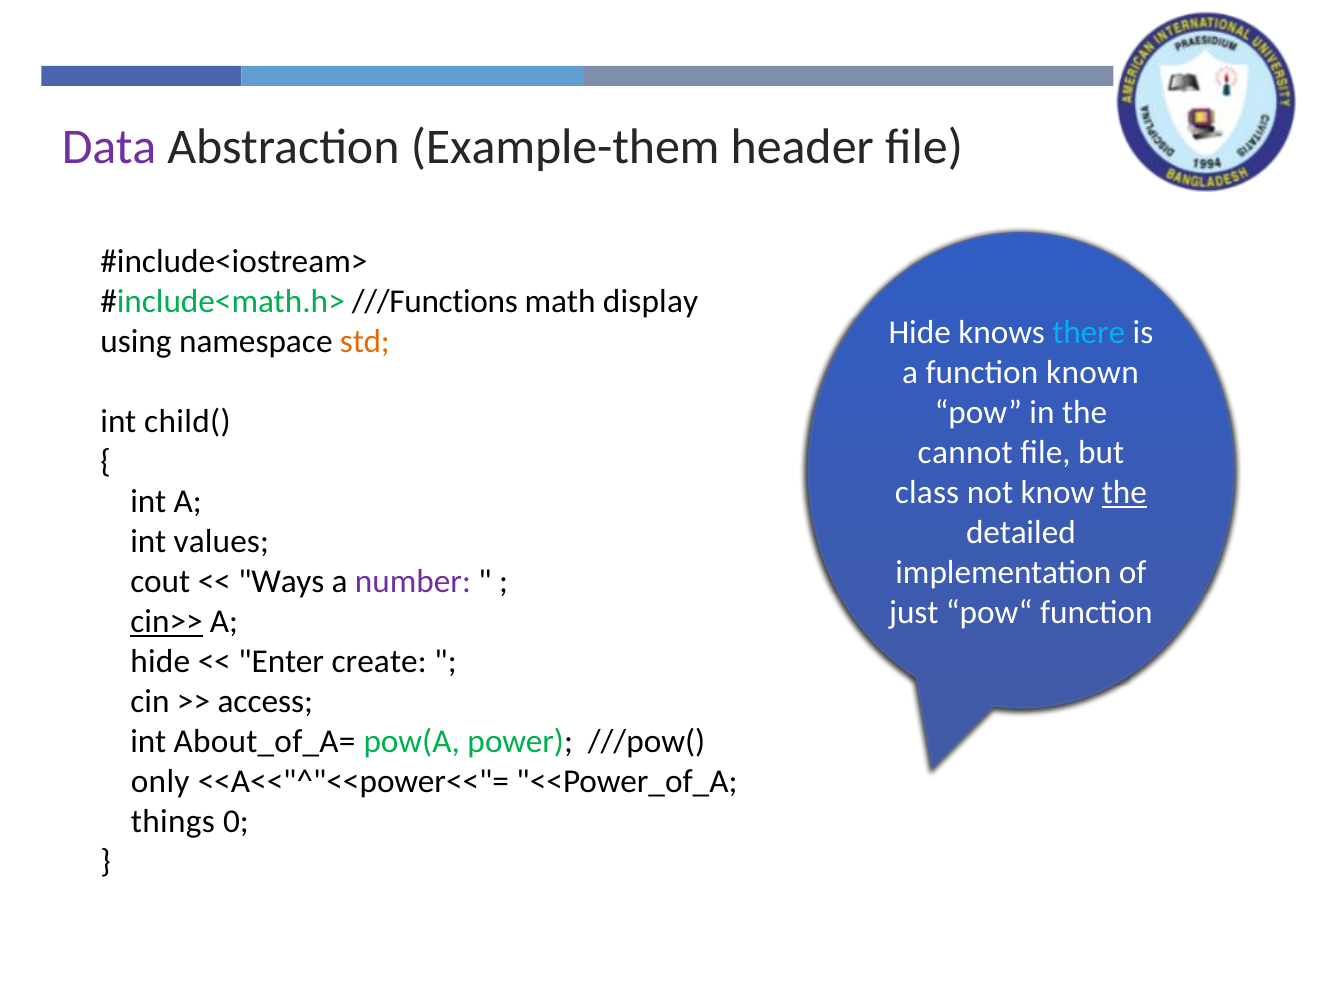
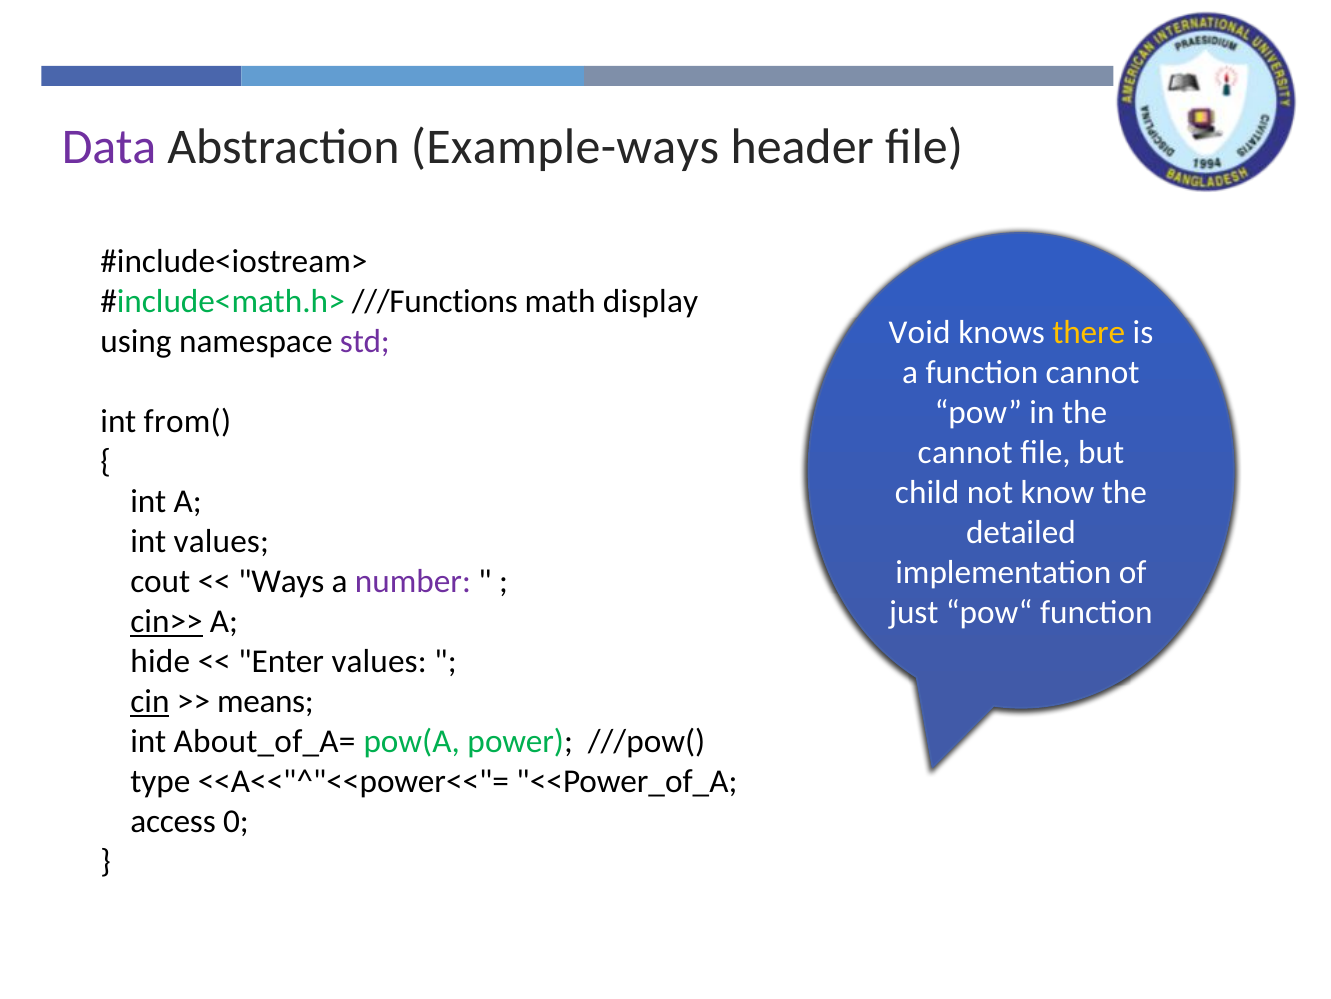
Example-them: Example-them -> Example-ways (565, 146)
Hide: Hide -> Void (920, 333)
there colour: light blue -> yellow (1089, 333)
std colour: orange -> purple (365, 342)
function known: known -> cannot (1093, 373)
child(: child( -> from( (187, 421)
class: class -> child (927, 492)
the underline: present -> none (1124, 492)
Enter create: create -> values (379, 661)
cin underline: none -> present (150, 701)
access: access -> means (265, 701)
only: only -> type (160, 781)
things: things -> access (173, 821)
